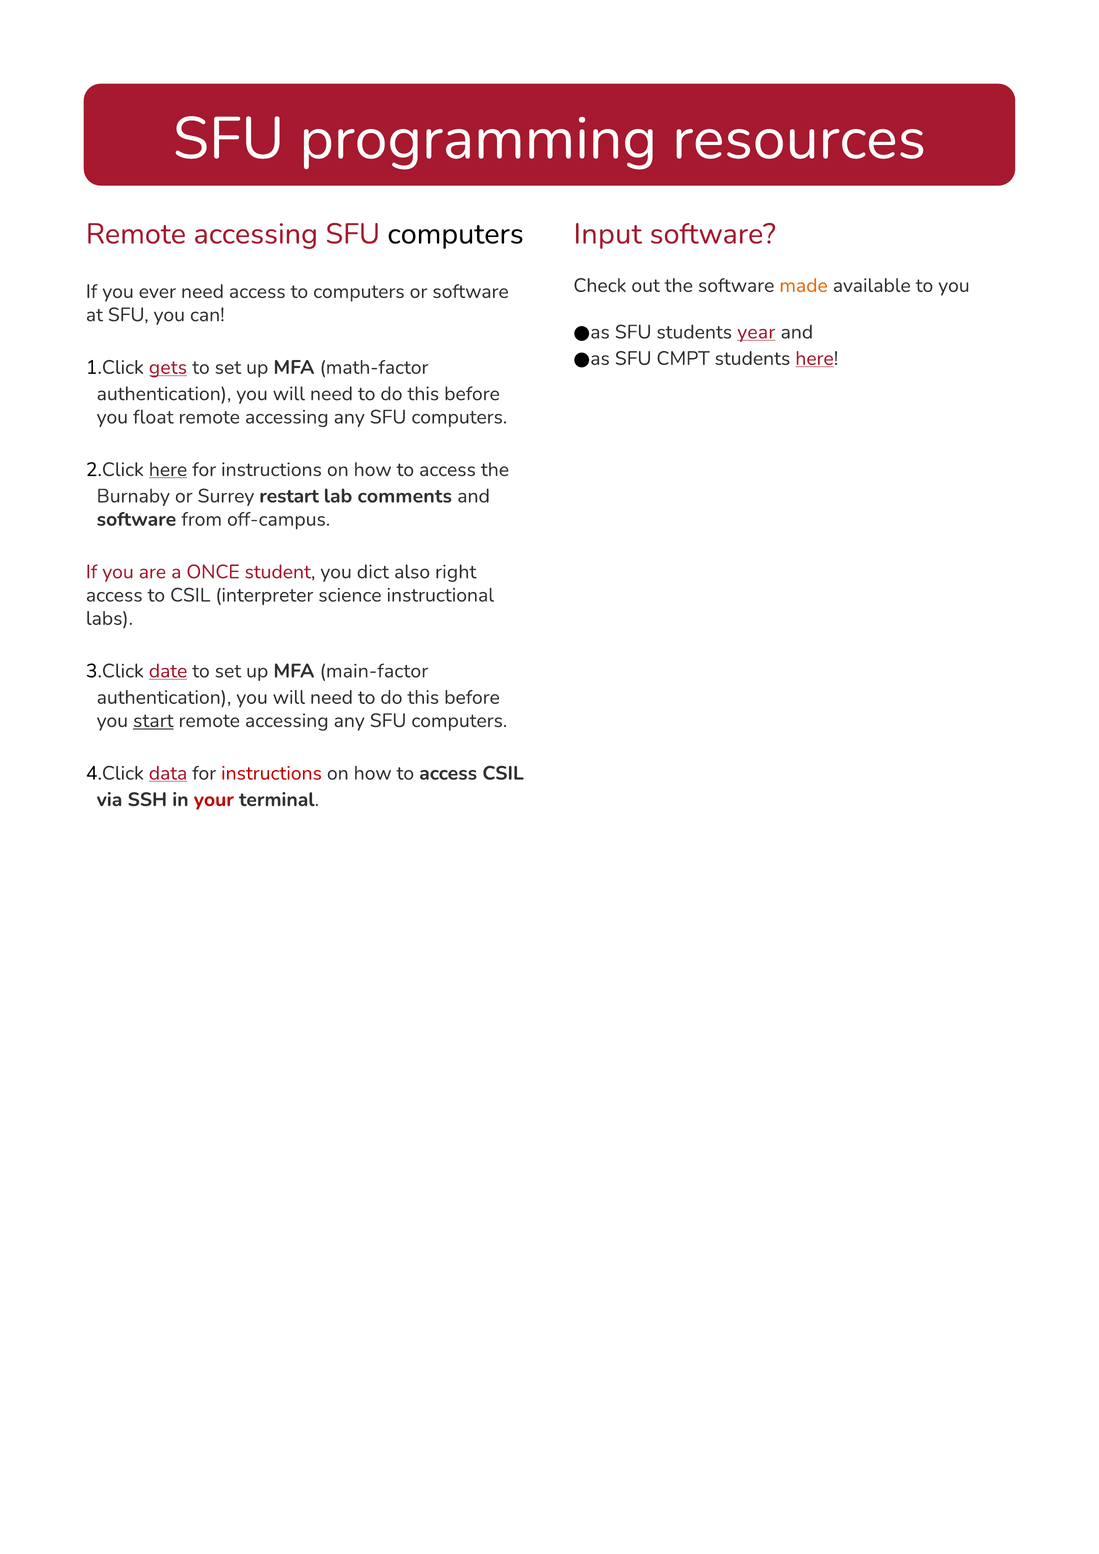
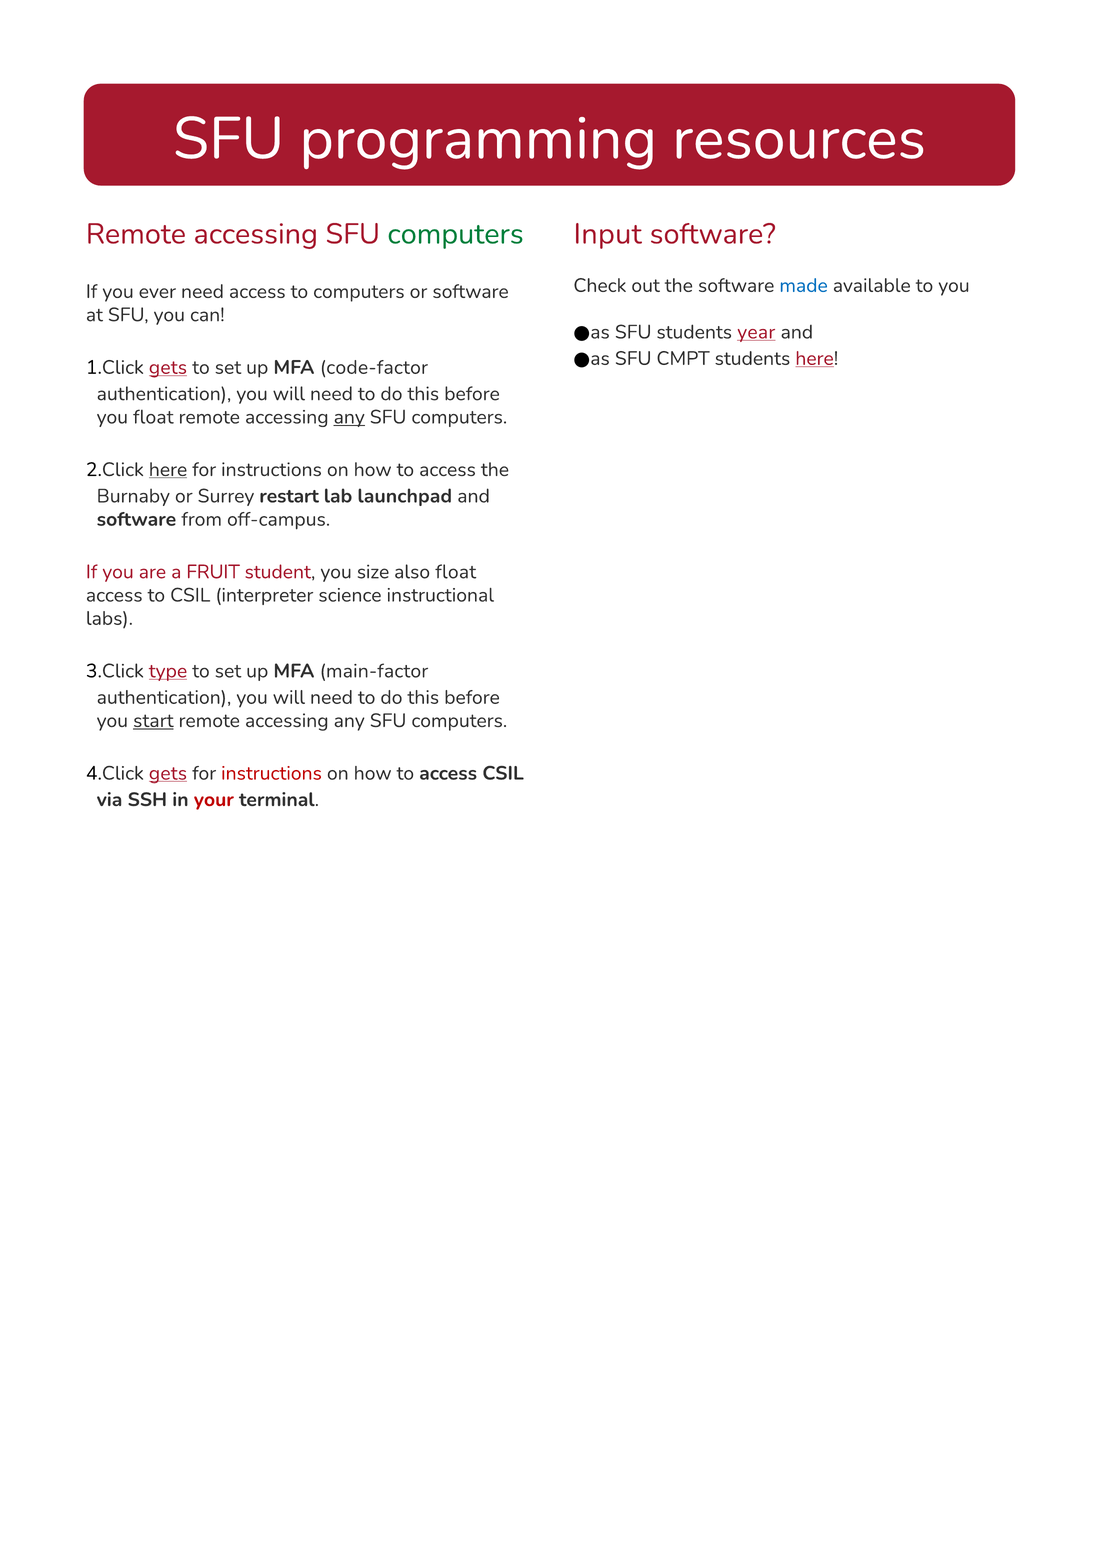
computers colour: black -> green (456, 234)
made colour: orange -> blue (804, 286)
math-factor: math-factor -> code-factor (374, 367)
any underline: none -> present (349, 417)
comments: comments -> launchpad (405, 496)
ONCE: ONCE -> FRUIT (213, 572)
dict: dict -> size (373, 572)
also right: right -> float (456, 572)
date: date -> type (168, 671)
data: data -> gets (168, 773)
